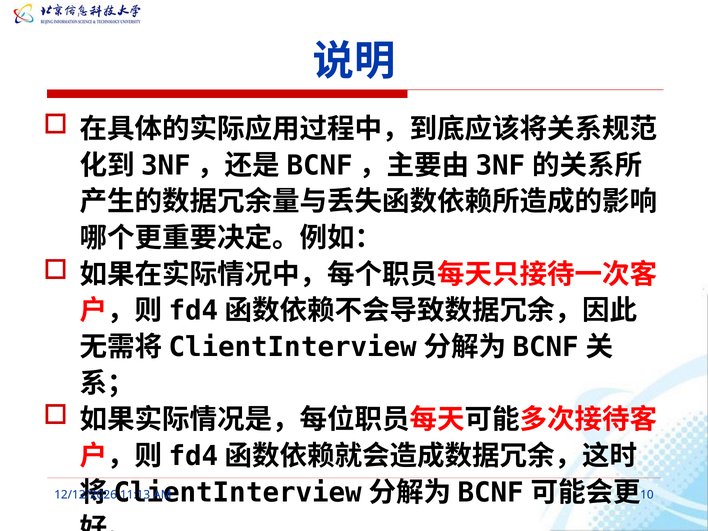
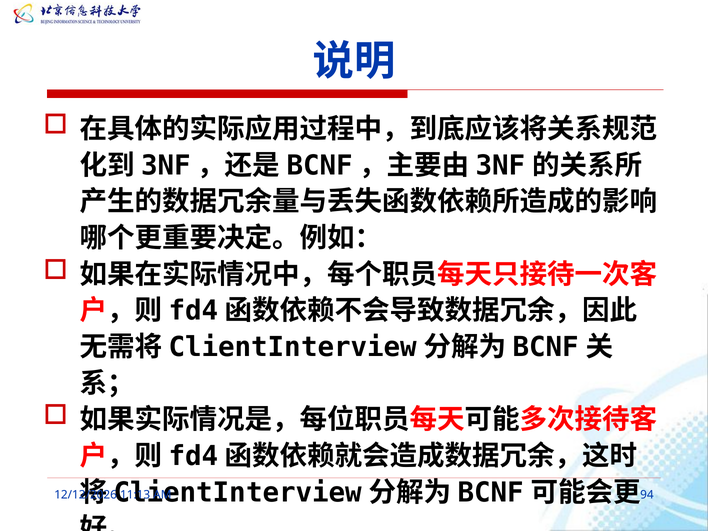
10: 10 -> 94 (647, 495)
